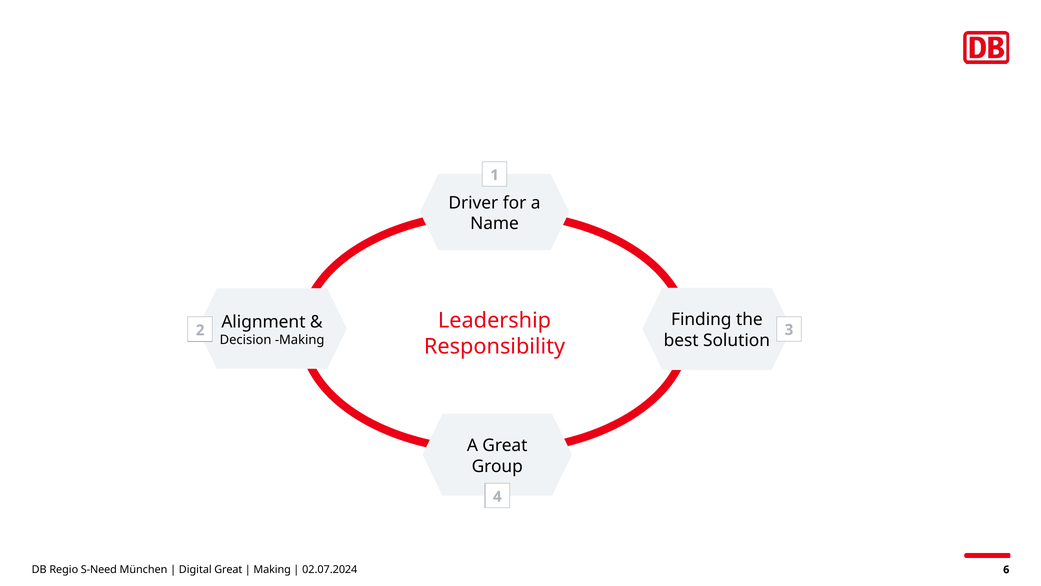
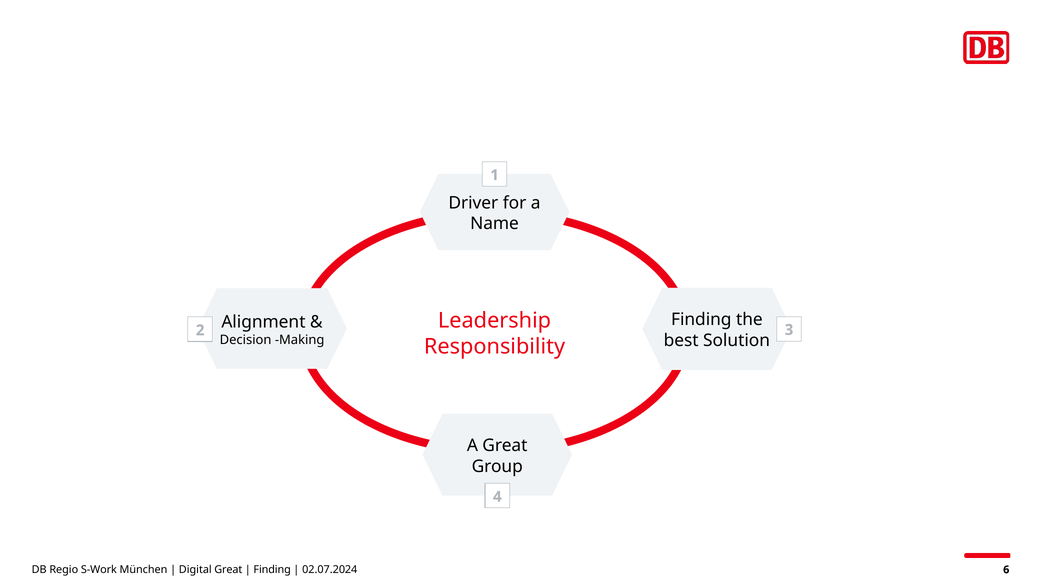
S-Need: S-Need -> S-Work (99, 569)
Making: Making -> Finding (272, 569)
